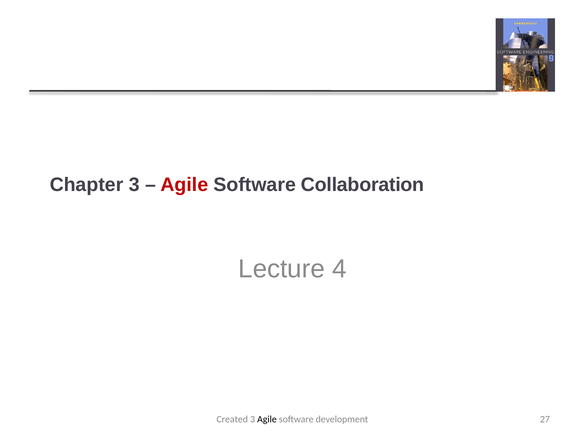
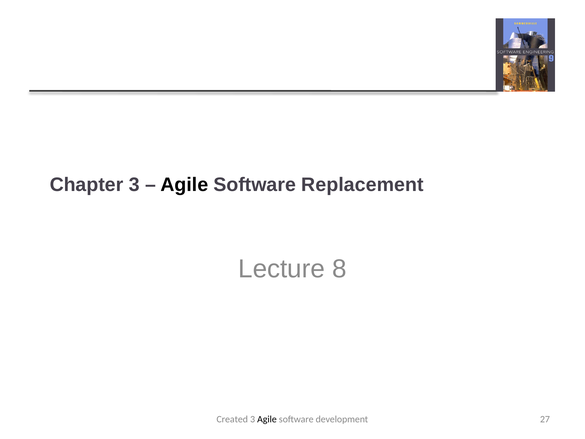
Agile colour: red -> black (184, 185)
Collaboration: Collaboration -> Replacement (362, 185)
4: 4 -> 8 (339, 269)
